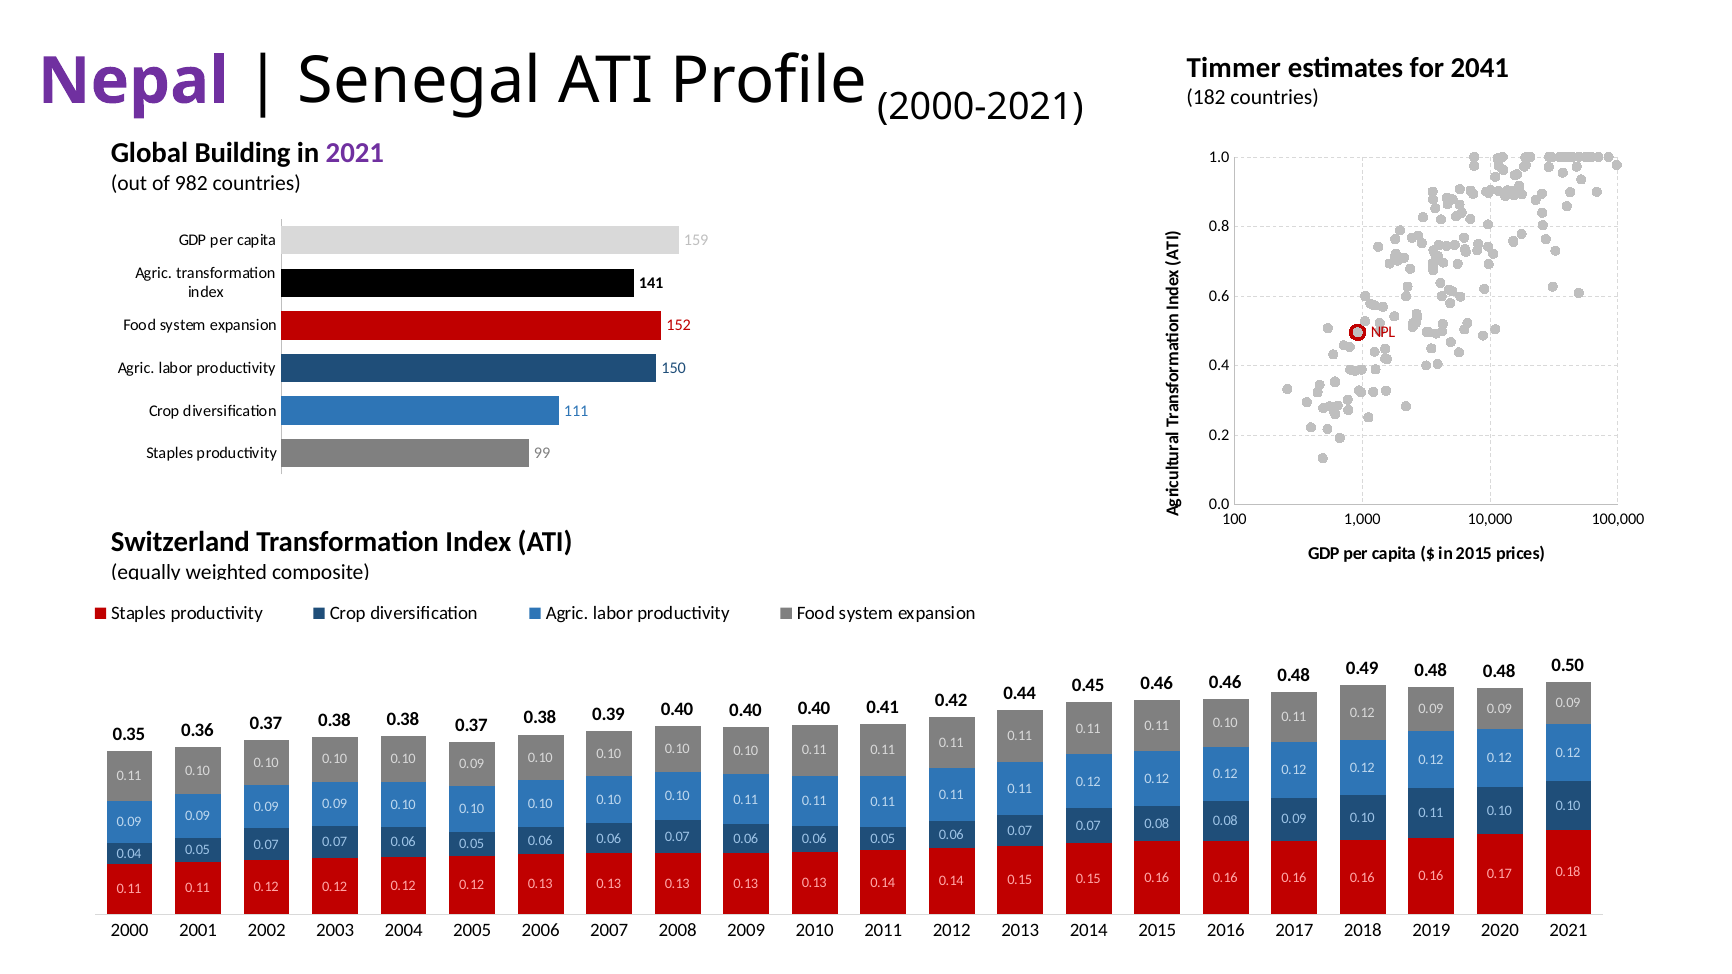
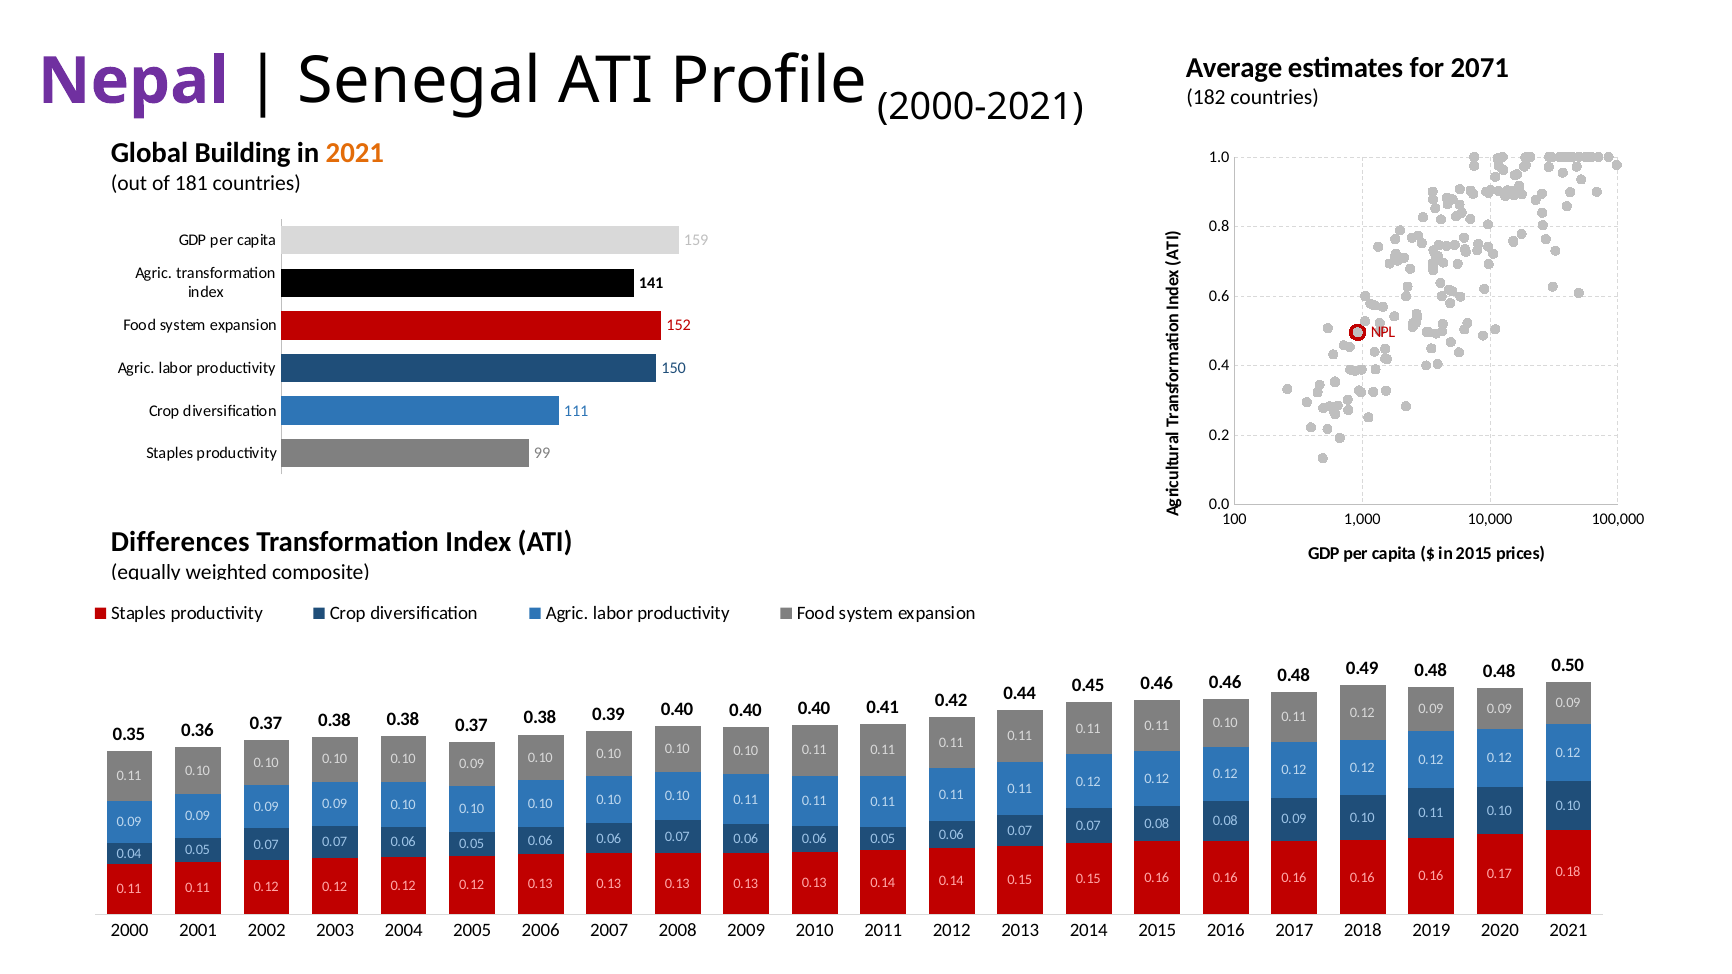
Timmer: Timmer -> Average (1234, 68)
2041: 2041 -> 2071 (1480, 68)
2021 colour: purple -> orange (355, 153)
982: 982 -> 181 (191, 183)
Switzerland: Switzerland -> Differences (180, 543)
